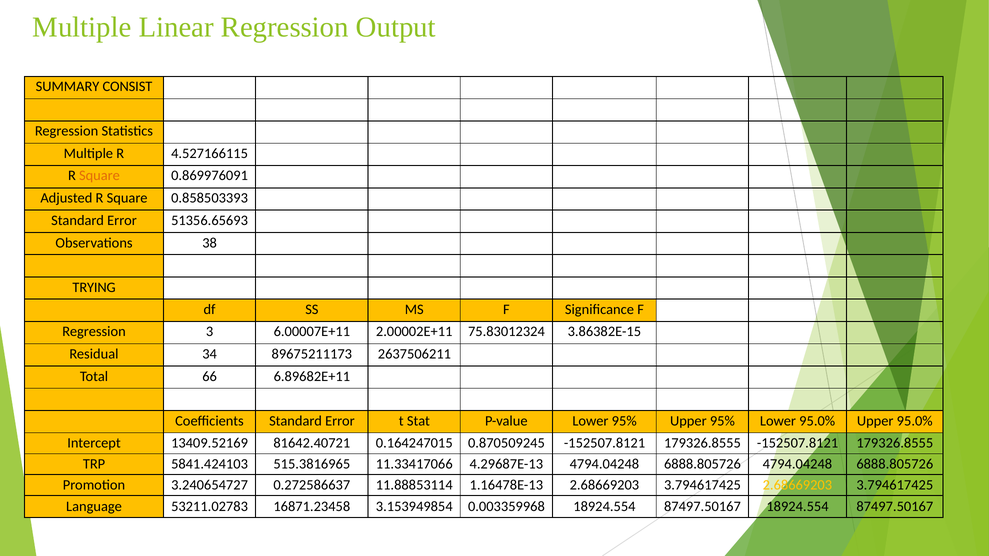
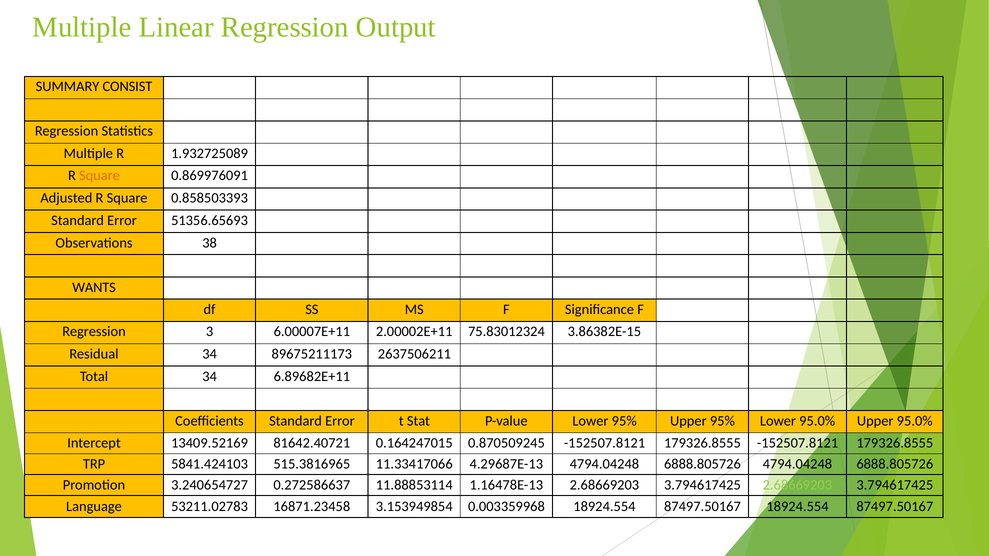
4.527166115: 4.527166115 -> 1.932725089 (210, 153)
TRYING: TRYING -> WANTS (94, 288)
Total 66: 66 -> 34 (210, 377)
2.68669203 colour: yellow -> light green (797, 485)
